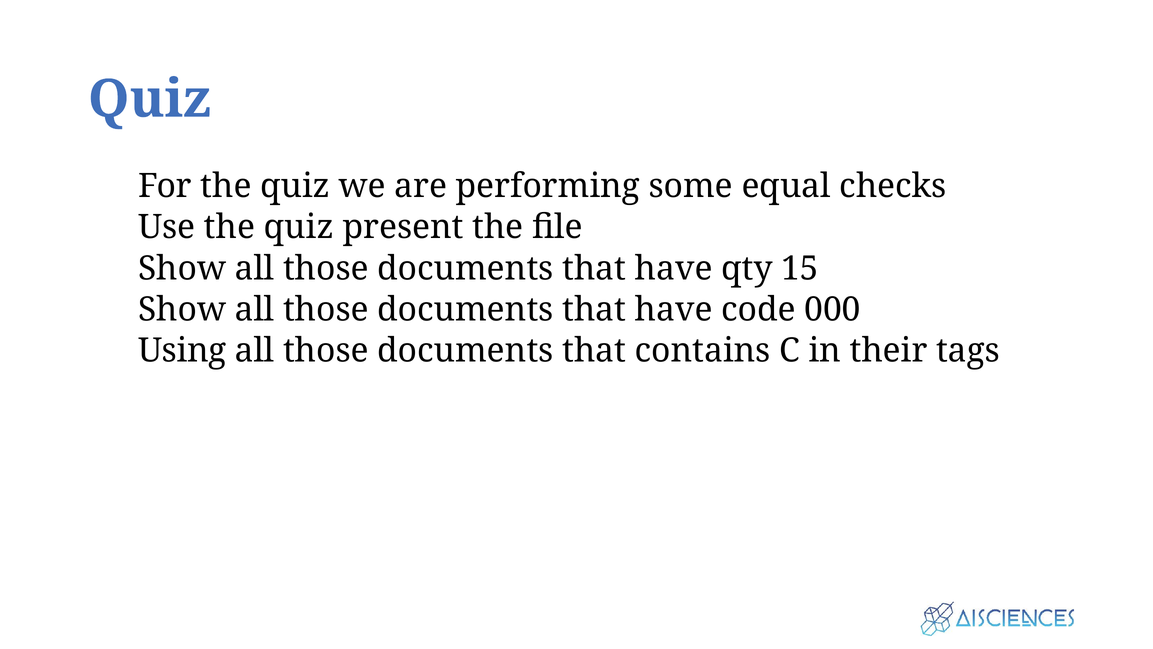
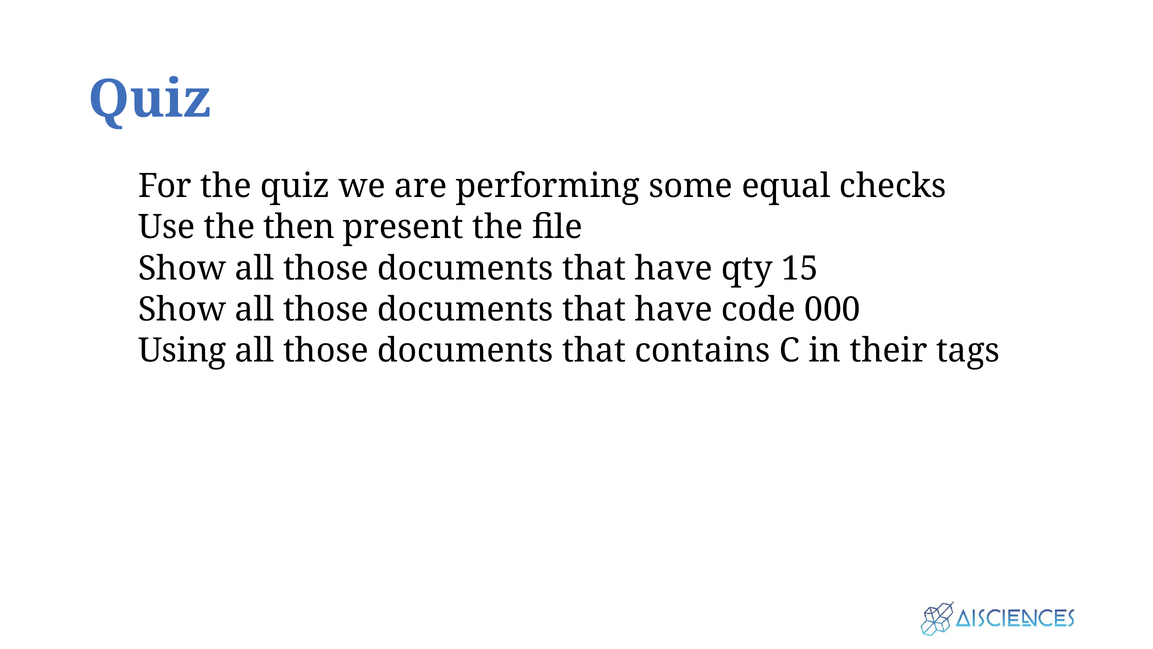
Use the quiz: quiz -> then (299, 227)
